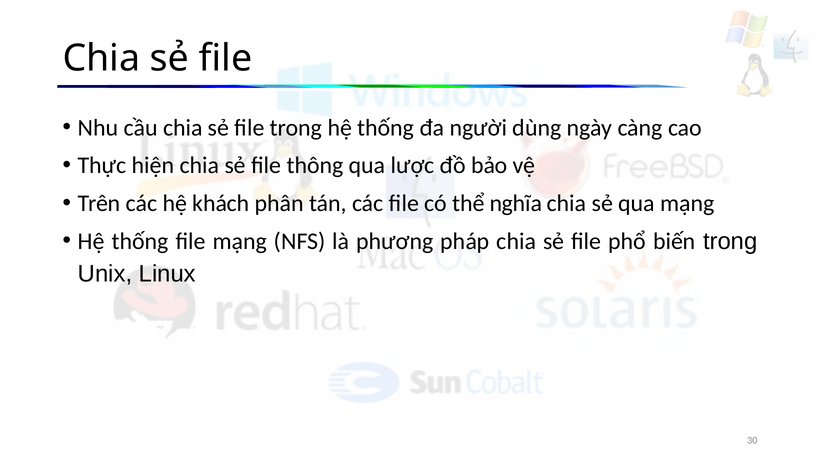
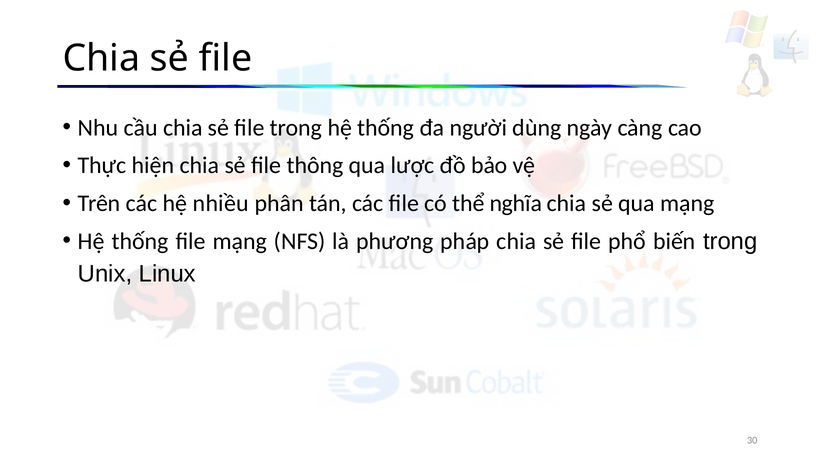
khách: khách -> nhiều (221, 204)
